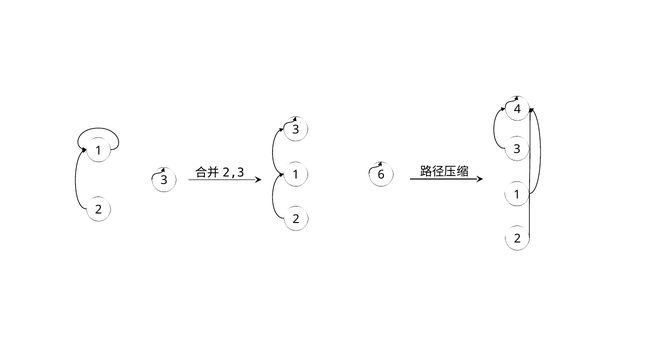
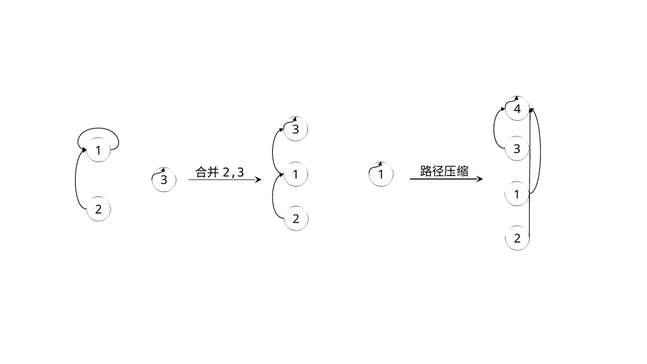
6: 6 -> 1 (381, 175)
